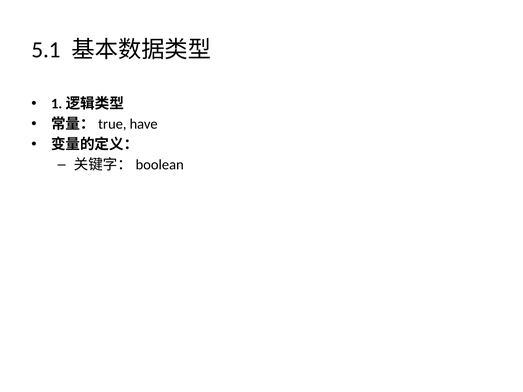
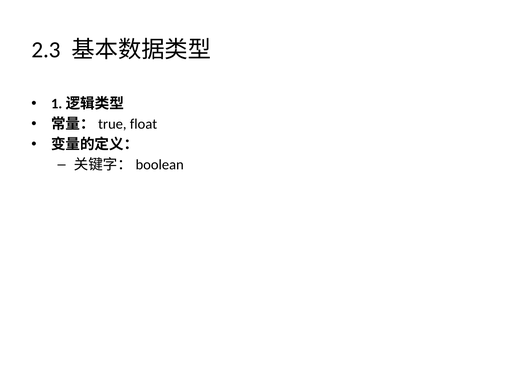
5.1: 5.1 -> 2.3 (46, 50)
have: have -> float (144, 124)
